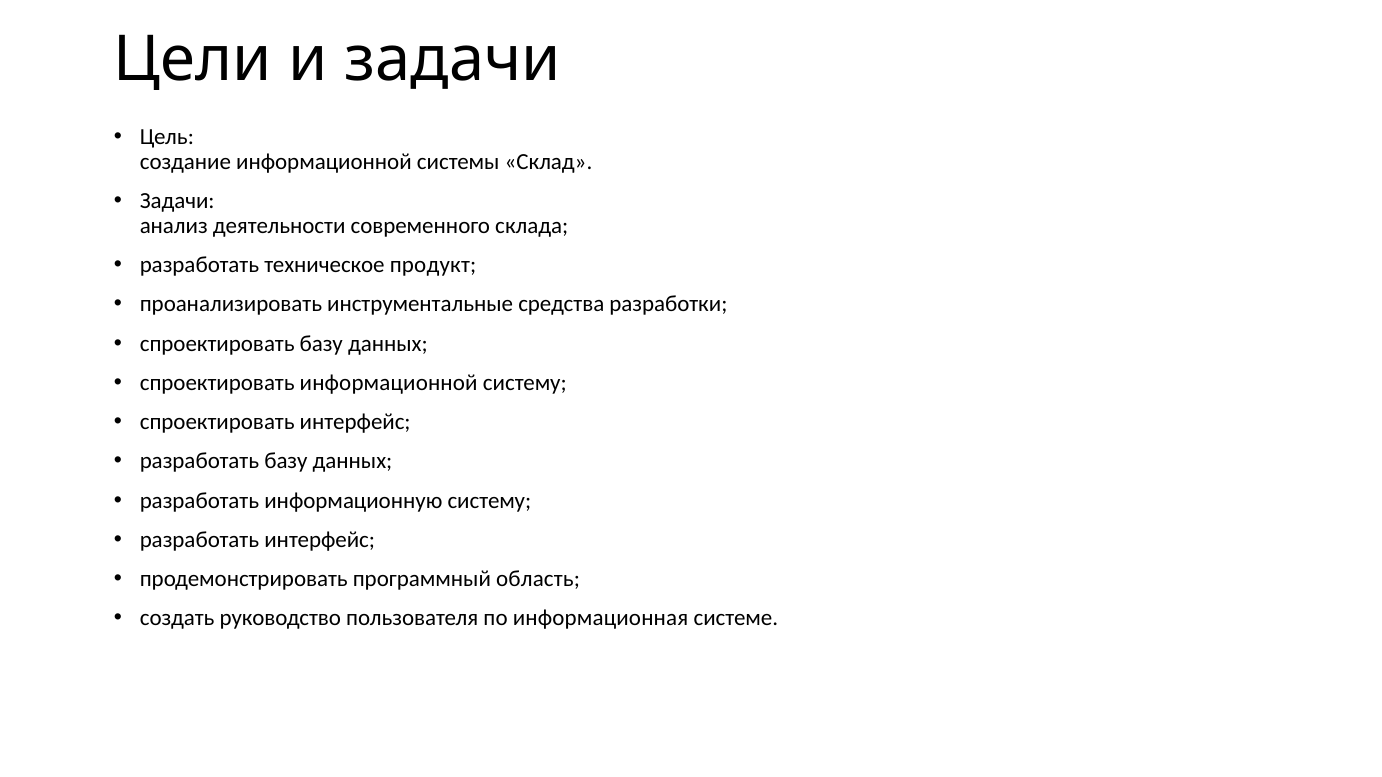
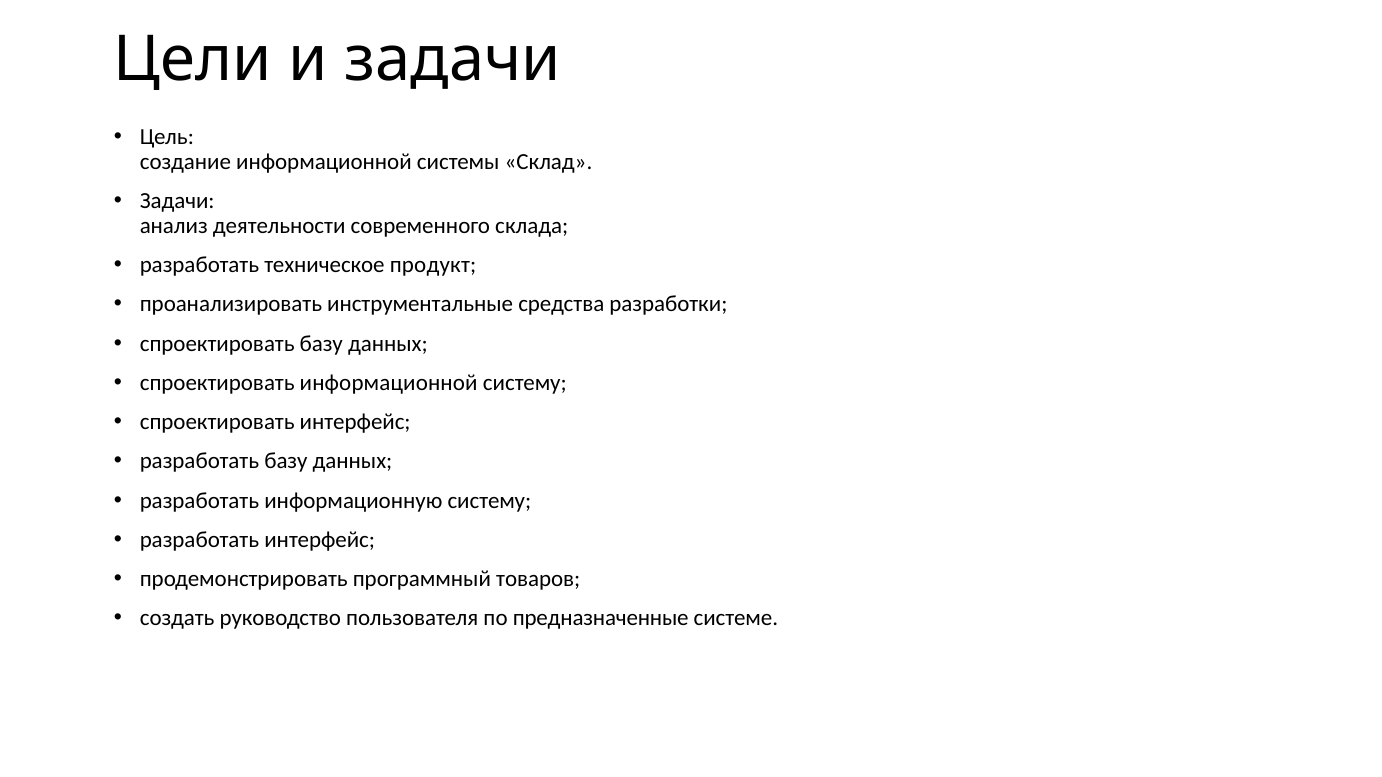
область: область -> товаров (538, 579)
информационная: информационная -> предназначенные (601, 618)
